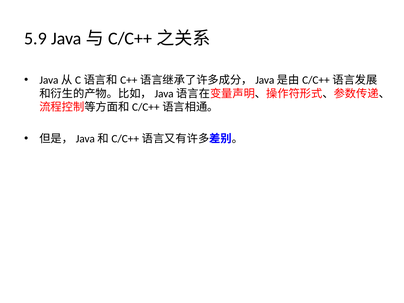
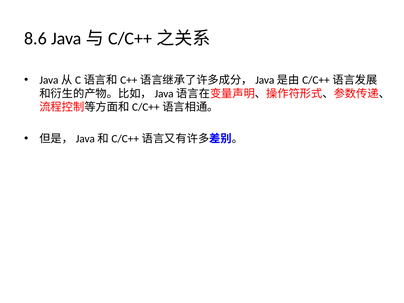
5.9: 5.9 -> 8.6 (36, 39)
